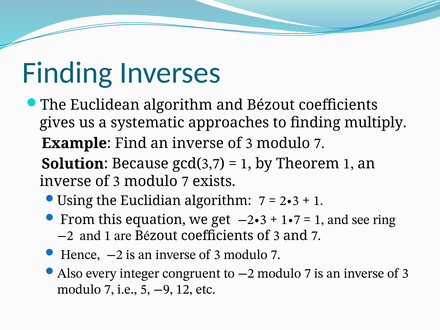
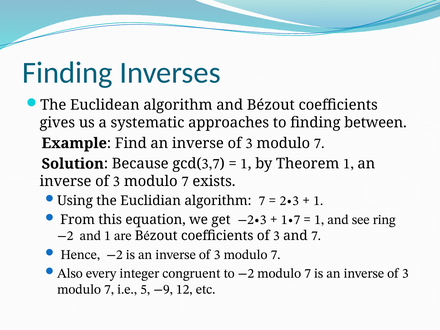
multiply: multiply -> between (375, 123)
